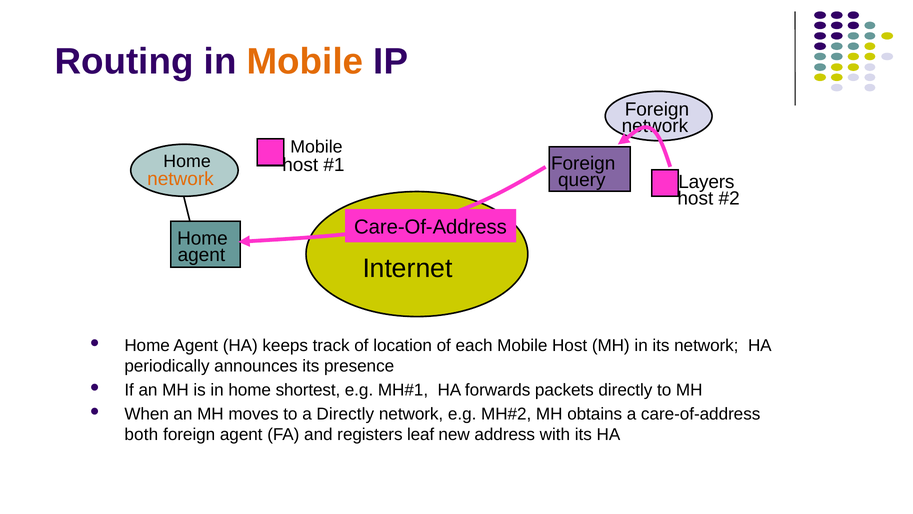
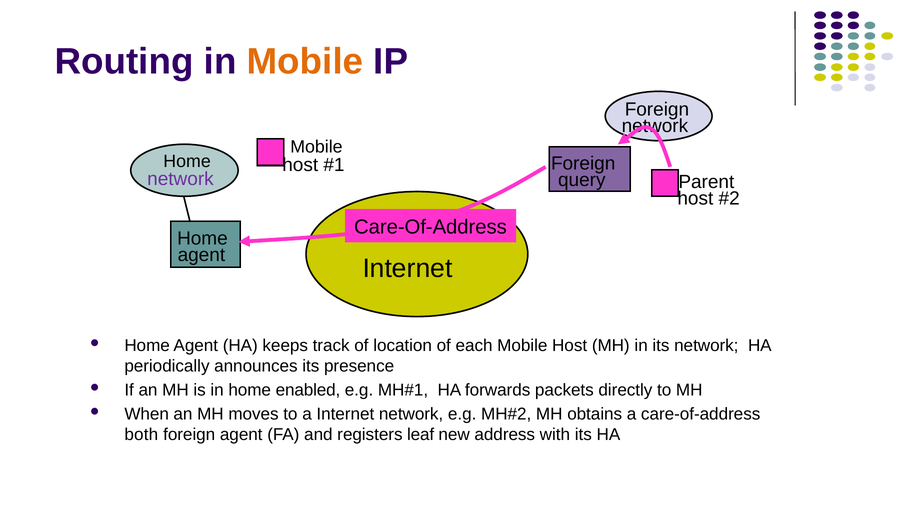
network colour: orange -> purple (180, 179)
Layers: Layers -> Parent (706, 182)
shortest: shortest -> enabled (308, 390)
a Directly: Directly -> Internet (345, 414)
